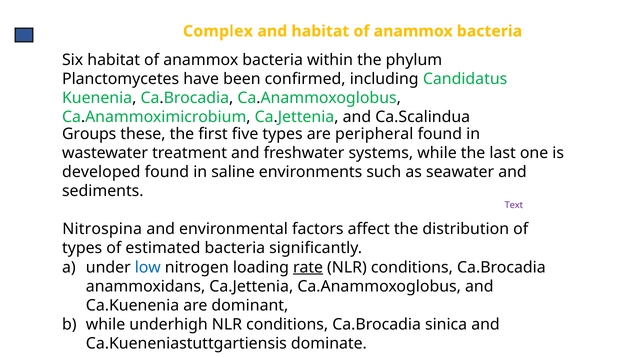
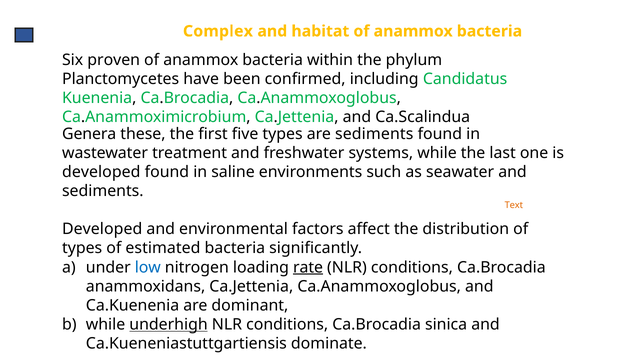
Six habitat: habitat -> proven (114, 60)
Groups: Groups -> Genera (89, 134)
are peripheral: peripheral -> sediments (374, 134)
Text colour: purple -> orange (514, 205)
Nitrospina: Nitrospina -> Developed (102, 229)
underhigh underline: none -> present (169, 325)
